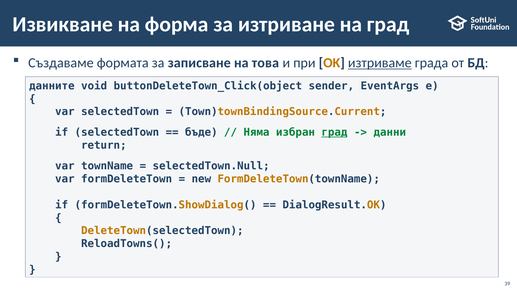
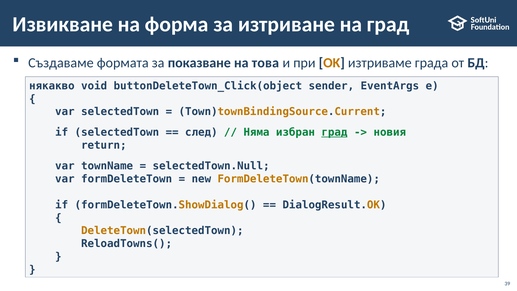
записване: записване -> показване (199, 63)
изтриваме underline: present -> none (380, 63)
данните: данните -> някакво (52, 86)
бъде: бъде -> след (201, 132)
данни: данни -> новия (390, 132)
